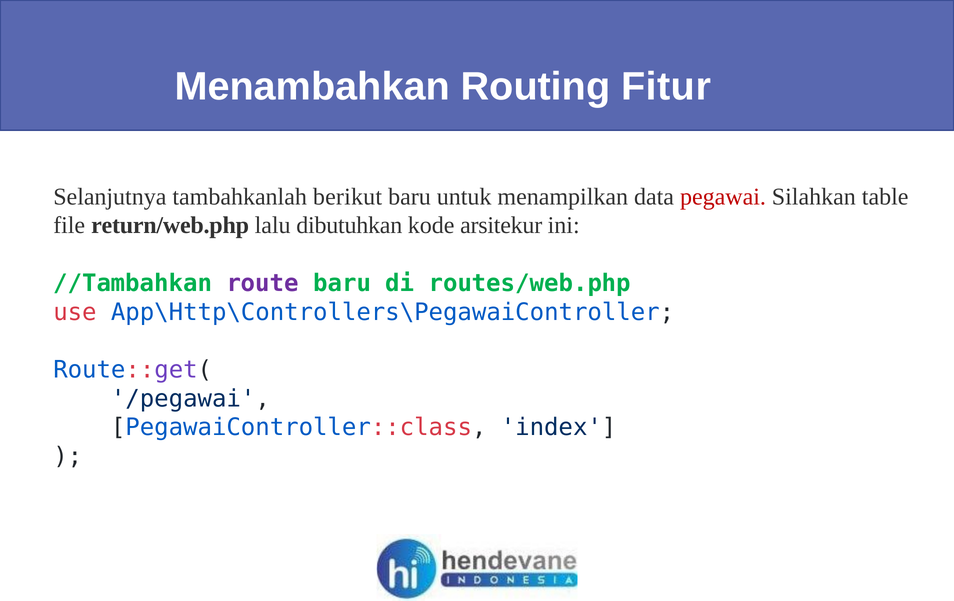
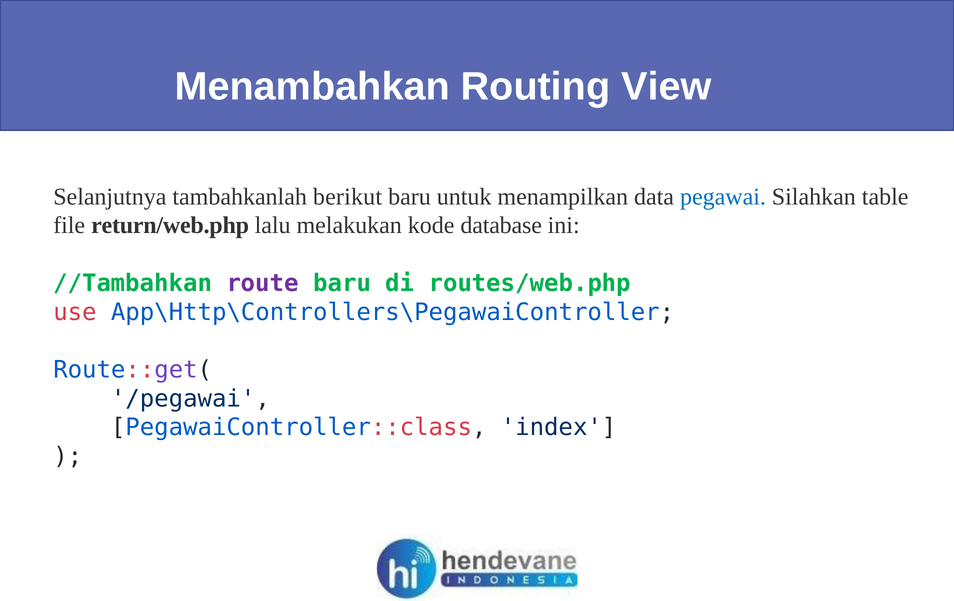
Fitur: Fitur -> View (666, 87)
pegawai colour: red -> blue (723, 197)
dibutuhkan: dibutuhkan -> melakukan (349, 226)
arsitekur: arsitekur -> database (501, 226)
